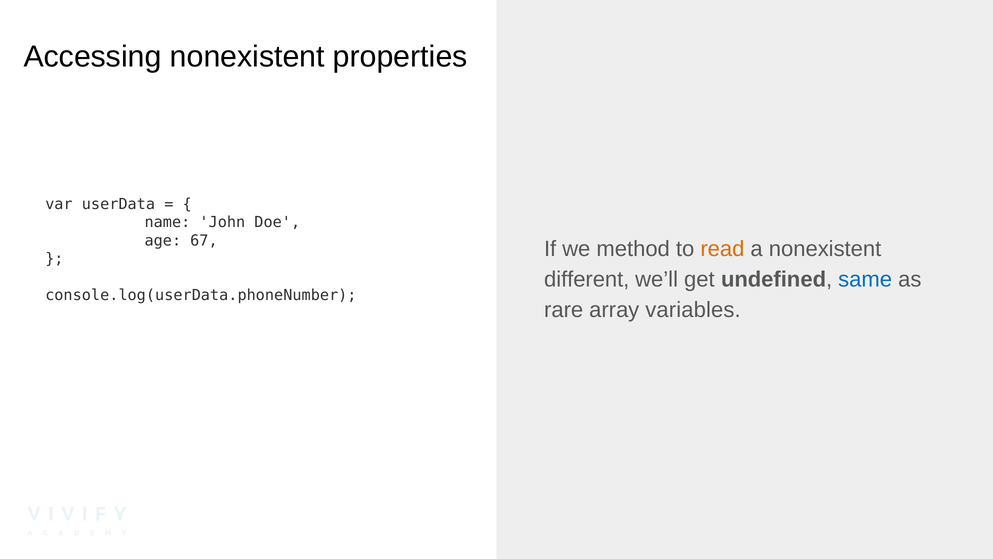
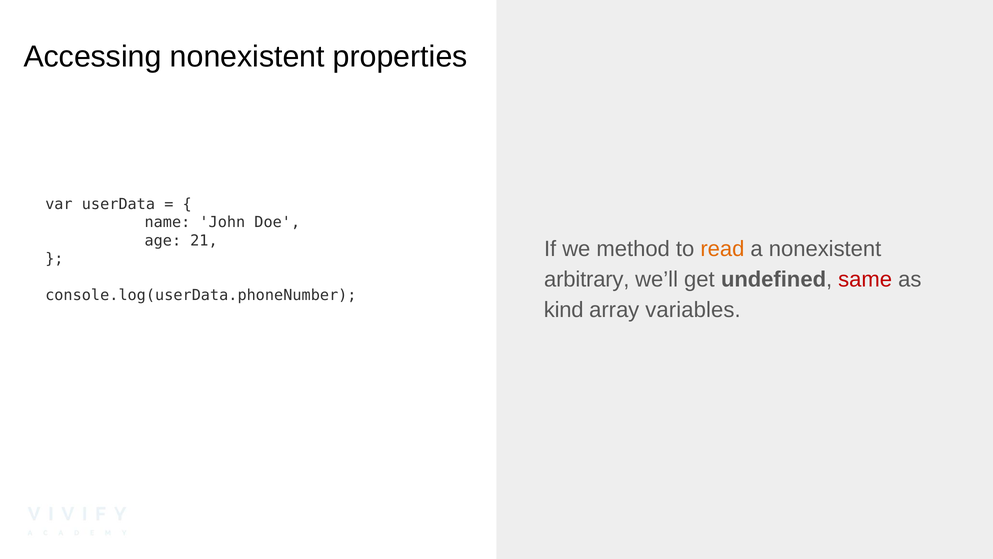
67: 67 -> 21 (204, 240)
different: different -> arbitrary (587, 279)
same colour: blue -> red (865, 279)
rare: rare -> kind (564, 310)
